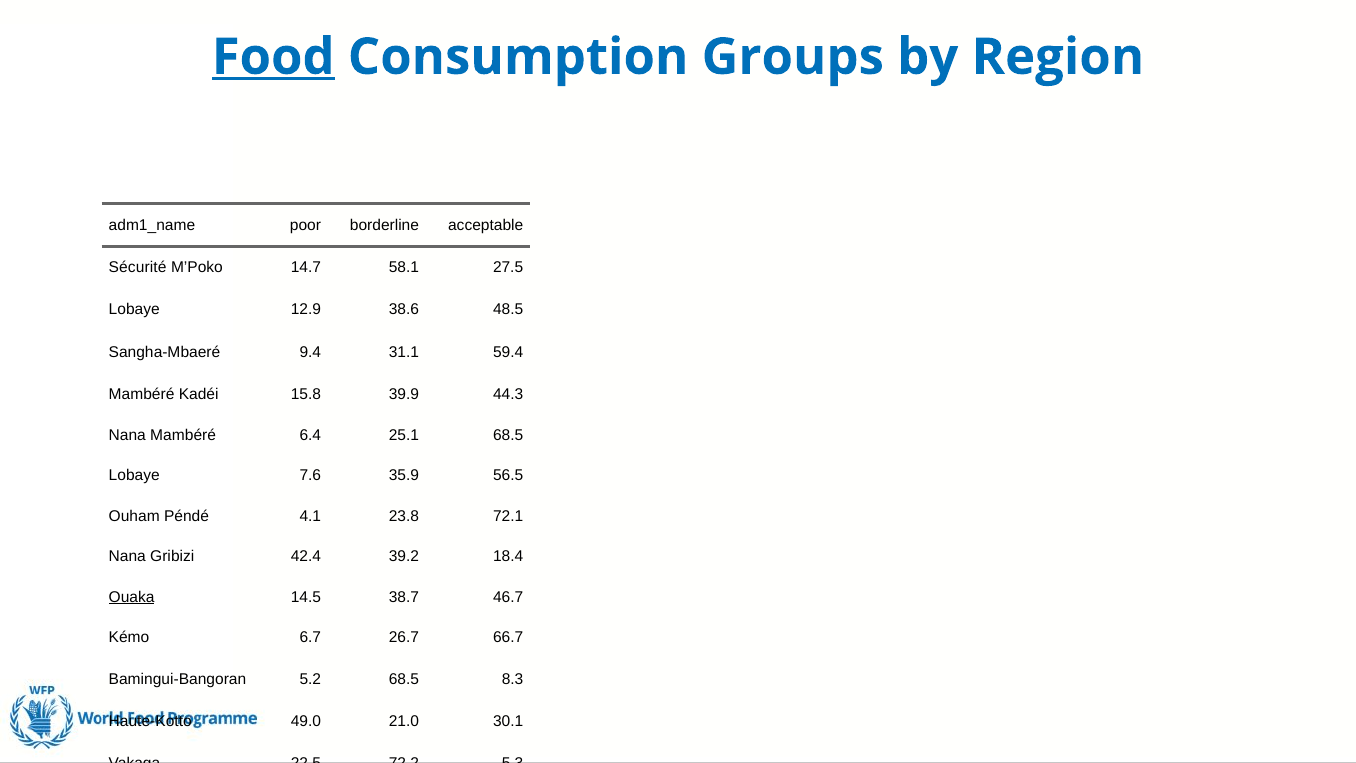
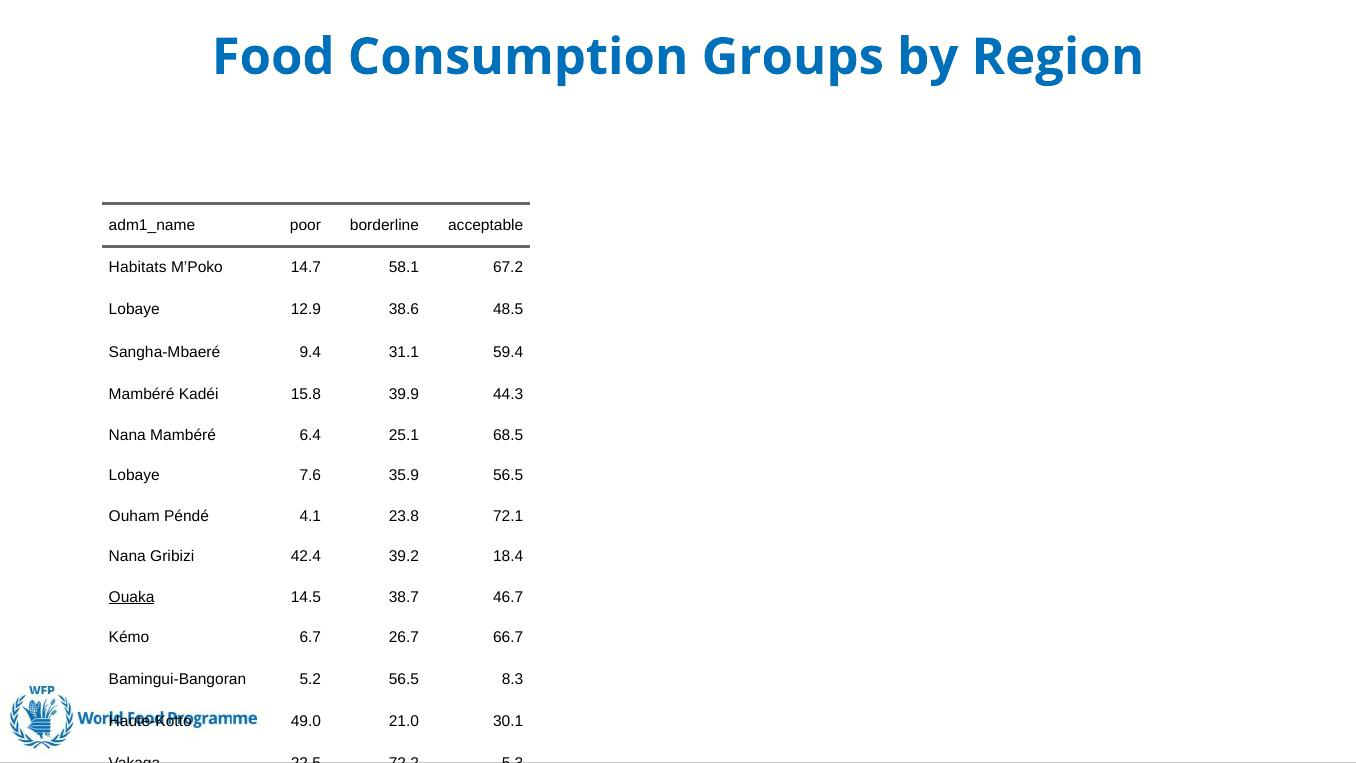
Food underline: present -> none (273, 57)
Sécurité: Sécurité -> Habitats (138, 267)
27.5: 27.5 -> 67.2 (508, 267)
5.2 68.5: 68.5 -> 56.5 (404, 679)
